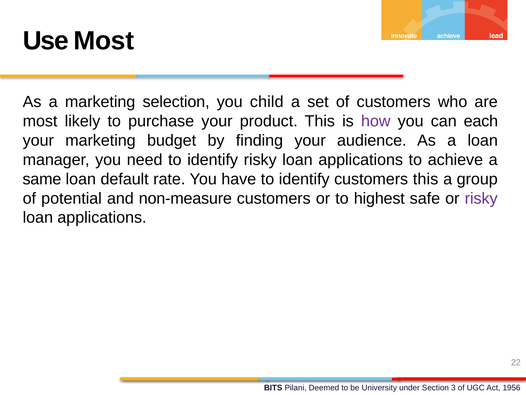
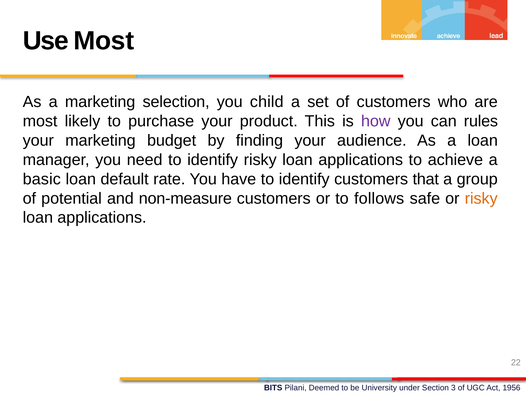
each: each -> rules (481, 121)
same: same -> basic (42, 179)
customers this: this -> that (426, 179)
highest: highest -> follows (379, 198)
risky colour: purple -> orange (481, 198)
